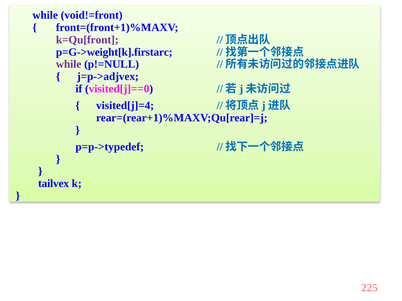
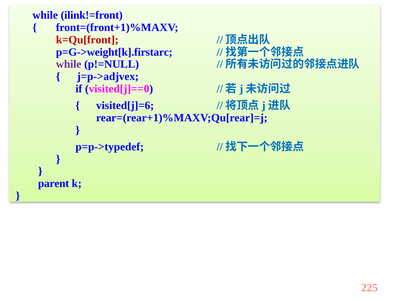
void!=front: void!=front -> ilink!=front (92, 15)
k=Qu[front colour: purple -> red (87, 40)
visited[j]=4: visited[j]=4 -> visited[j]=6 (125, 106)
tailvex: tailvex -> parent (54, 184)
